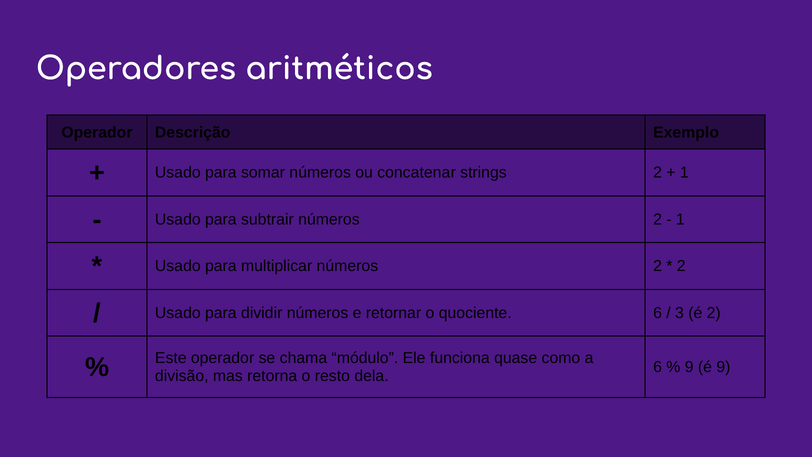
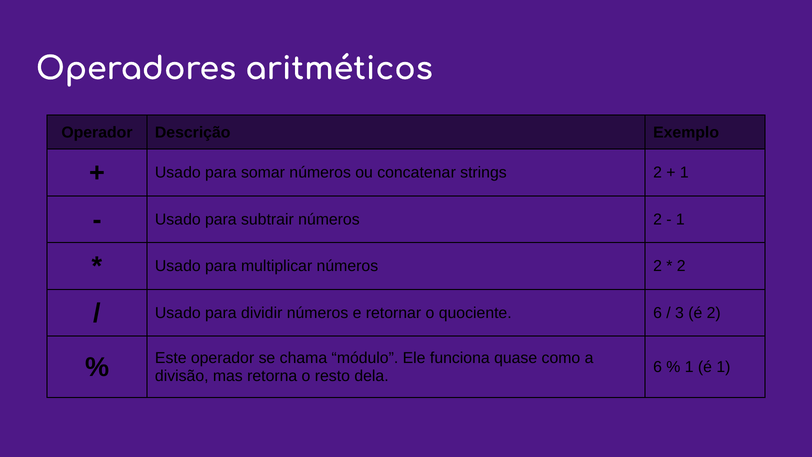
9: 9 -> 1 (689, 367)
é 9: 9 -> 1 (723, 367)
